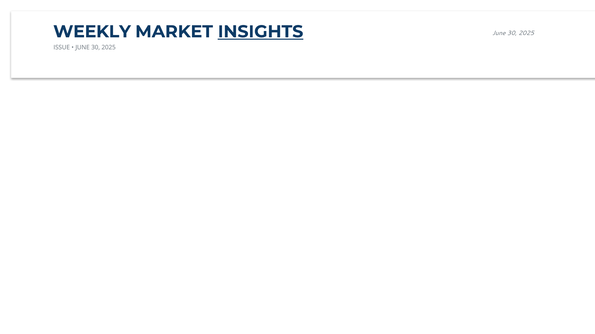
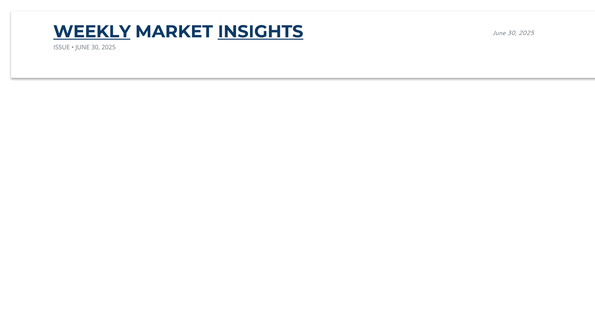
WEEKLY underline: none -> present (92, 32)
